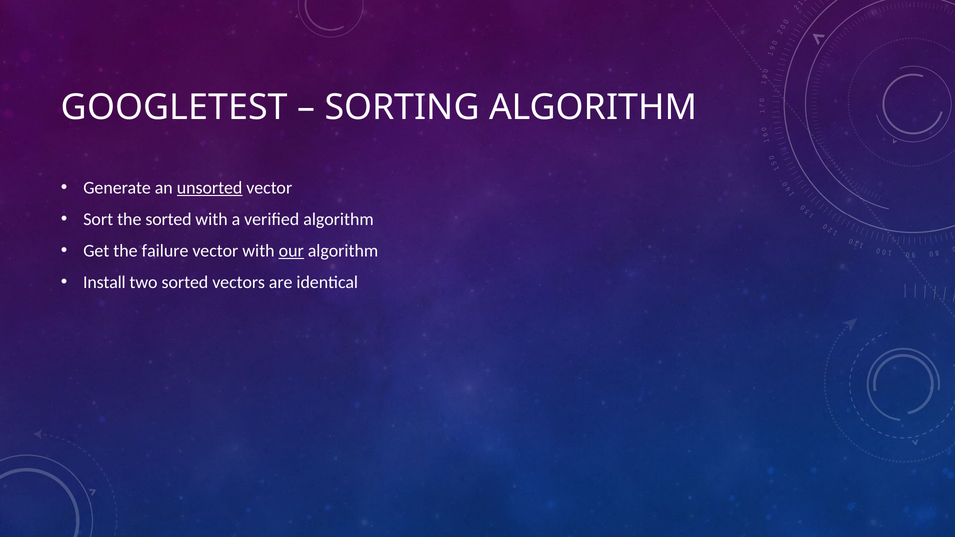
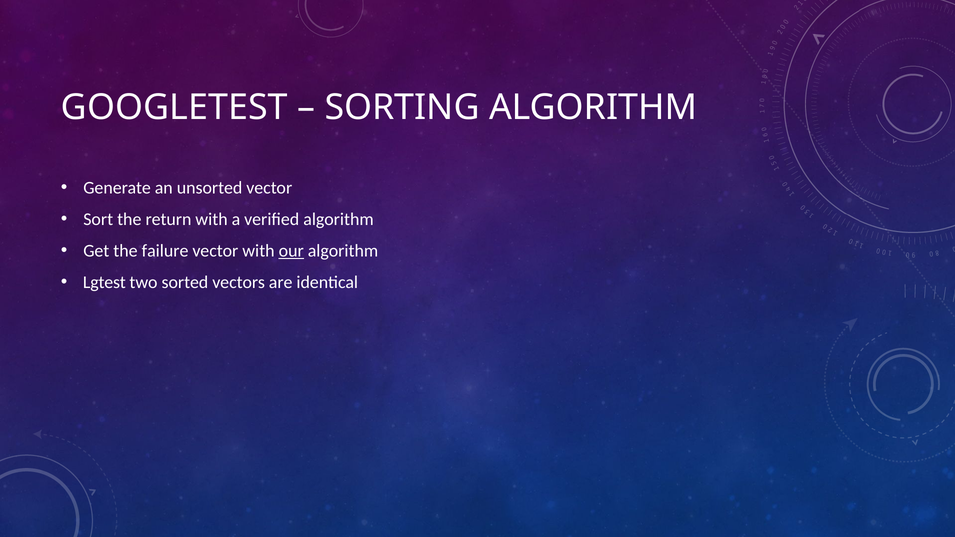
unsorted underline: present -> none (210, 188)
the sorted: sorted -> return (168, 219)
Install: Install -> Lgtest (104, 282)
